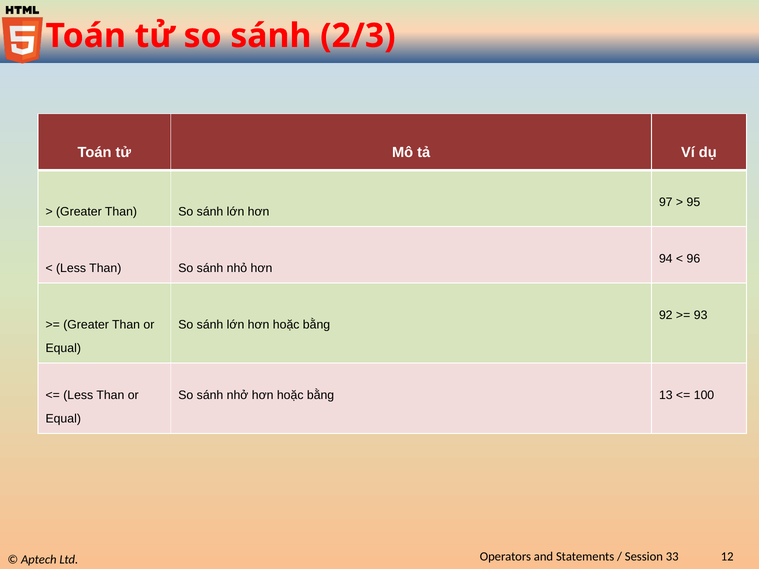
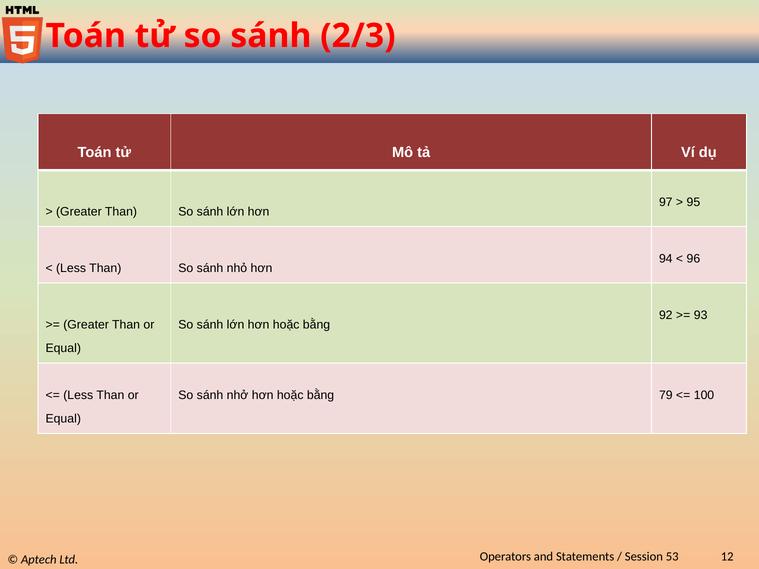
13: 13 -> 79 (666, 395)
33: 33 -> 53 (672, 557)
